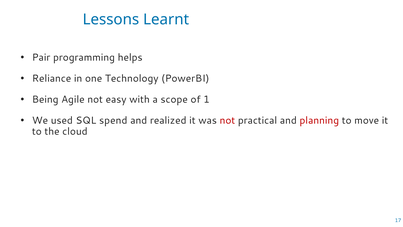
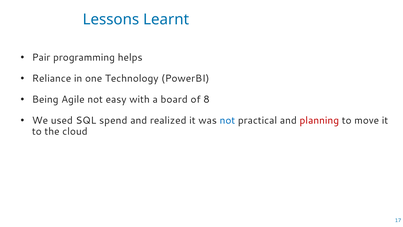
scope: scope -> board (174, 99)
1: 1 -> 8 (206, 99)
not colour: red -> blue (227, 120)
